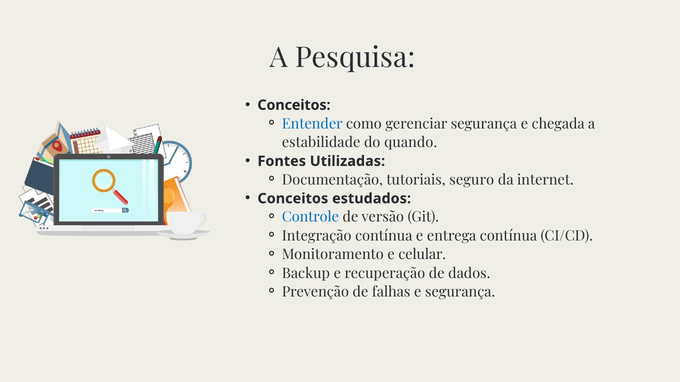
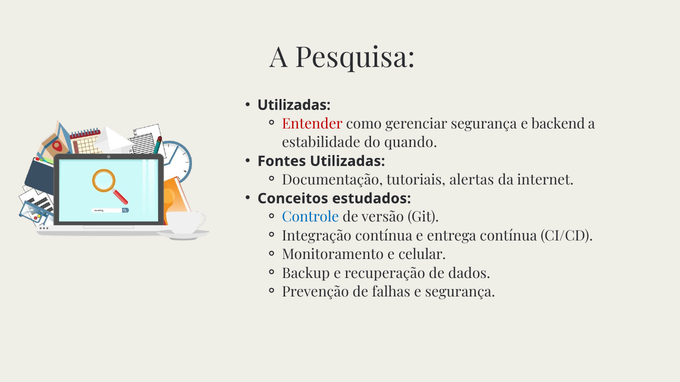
Conceitos: Conceitos -> Utilizadas (294, 105)
Entender colour: blue -> red (312, 124)
chegada: chegada -> backend (558, 124)
seguro: seguro -> alertas (472, 180)
